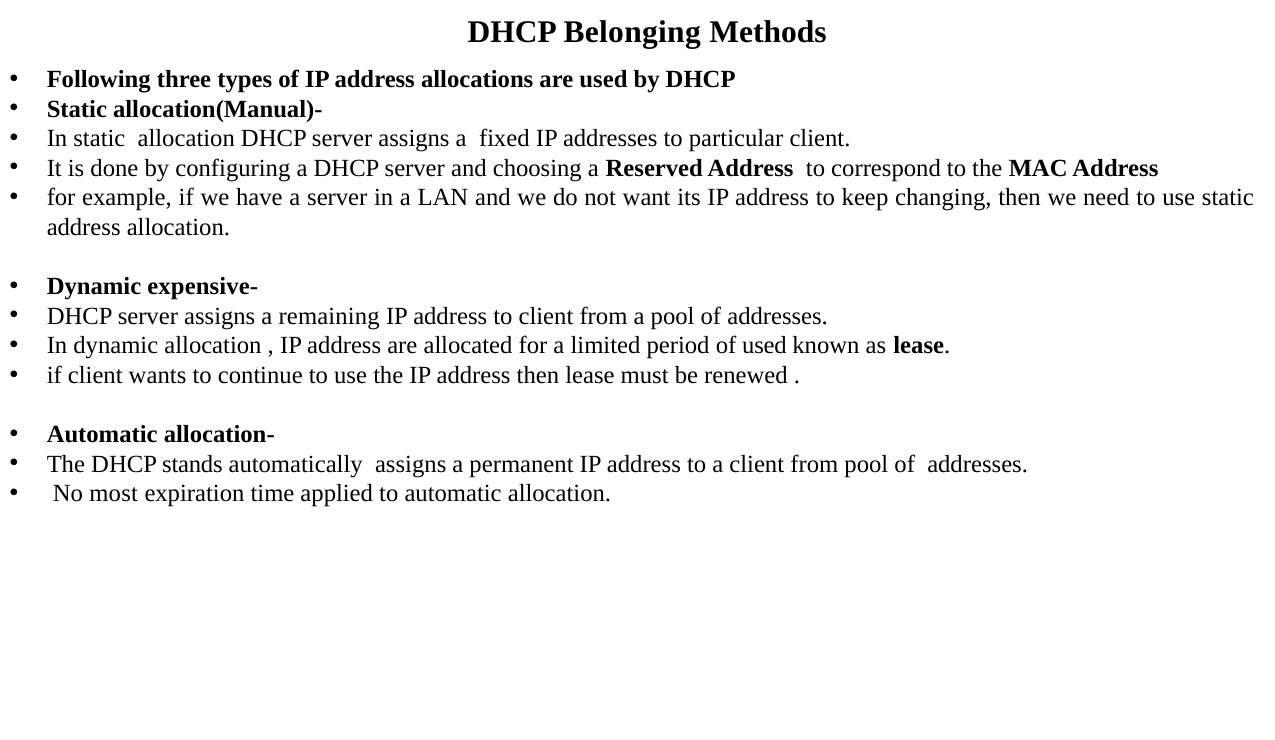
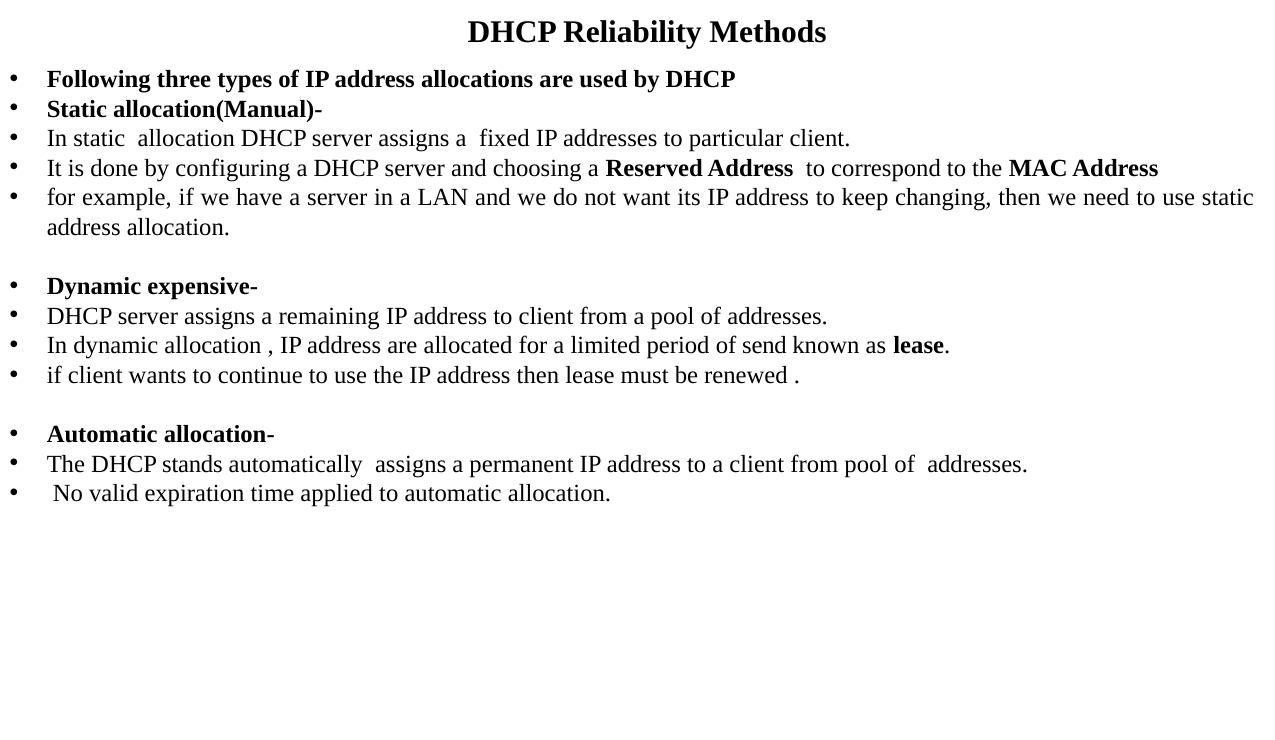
Belonging: Belonging -> Reliability (632, 33)
of used: used -> send (764, 346)
most: most -> valid (114, 494)
